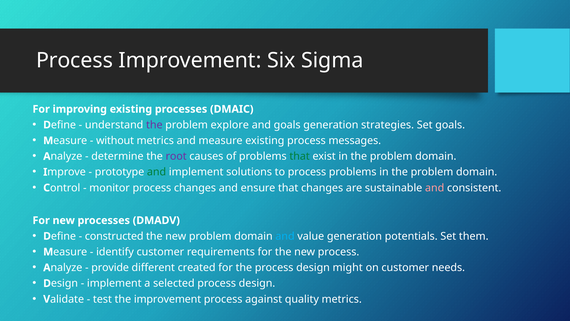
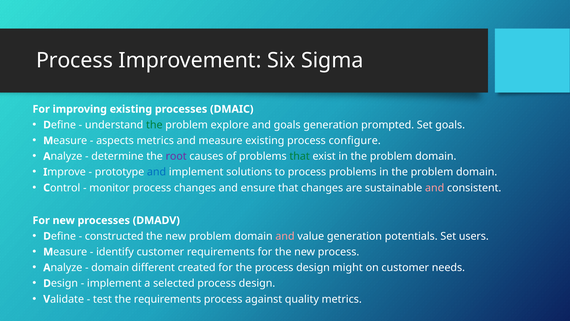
the colour: purple -> green (154, 125)
strategies: strategies -> prompted (388, 125)
without: without -> aspects (115, 140)
messages: messages -> configure (355, 140)
and colour: green -> blue (157, 172)
and colour: light blue -> pink (285, 236)
them: them -> users (474, 236)
provide: provide -> domain (110, 267)
the improvement: improvement -> requirements (168, 299)
